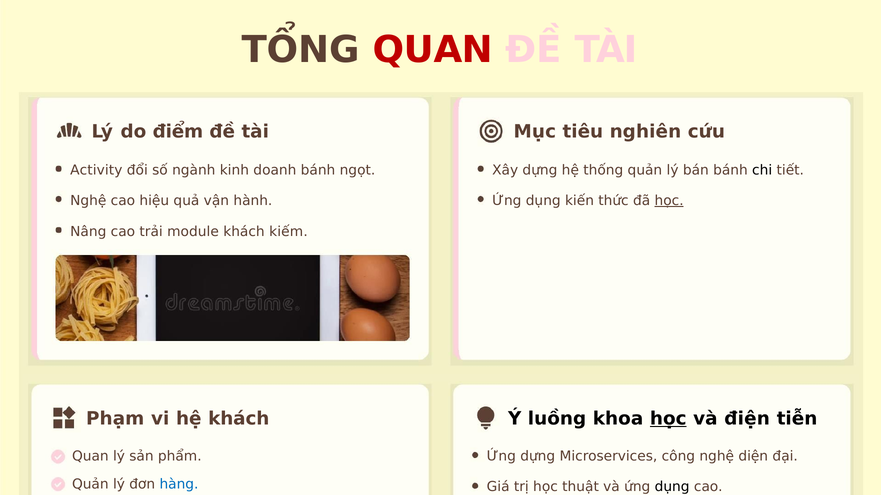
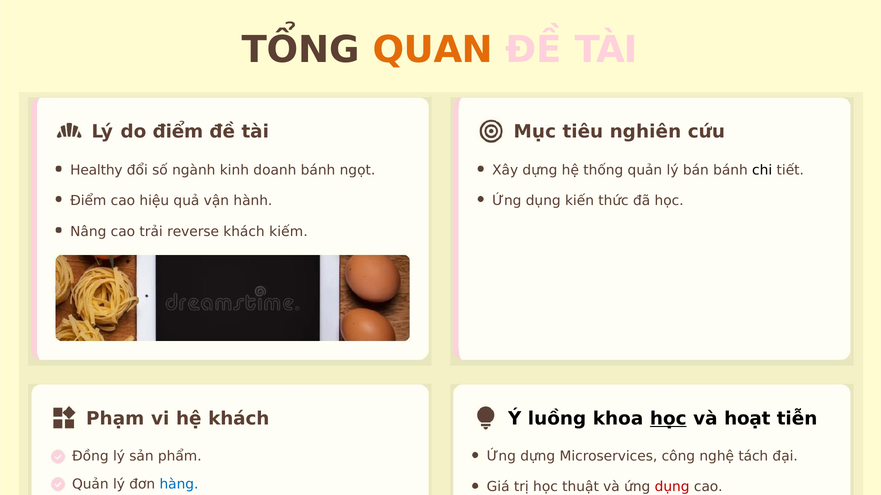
QUAN colour: red -> orange (433, 50)
Activity: Activity -> Healthy (96, 171)
Nghệ: Nghệ -> Điểm (88, 201)
học underline: present -> none (669, 201)
module: module -> reverse (193, 232)
điện: điện -> hoạt (747, 419)
Quan: Quan -> Đồng (90, 457)
diện: diện -> tách (753, 457)
dụng colour: black -> red (672, 487)
